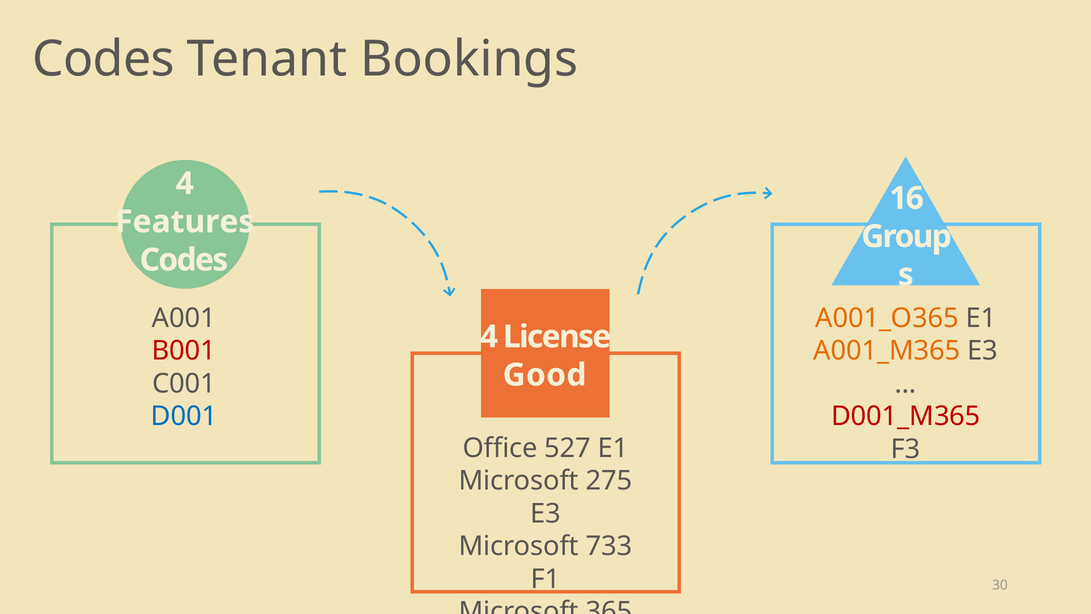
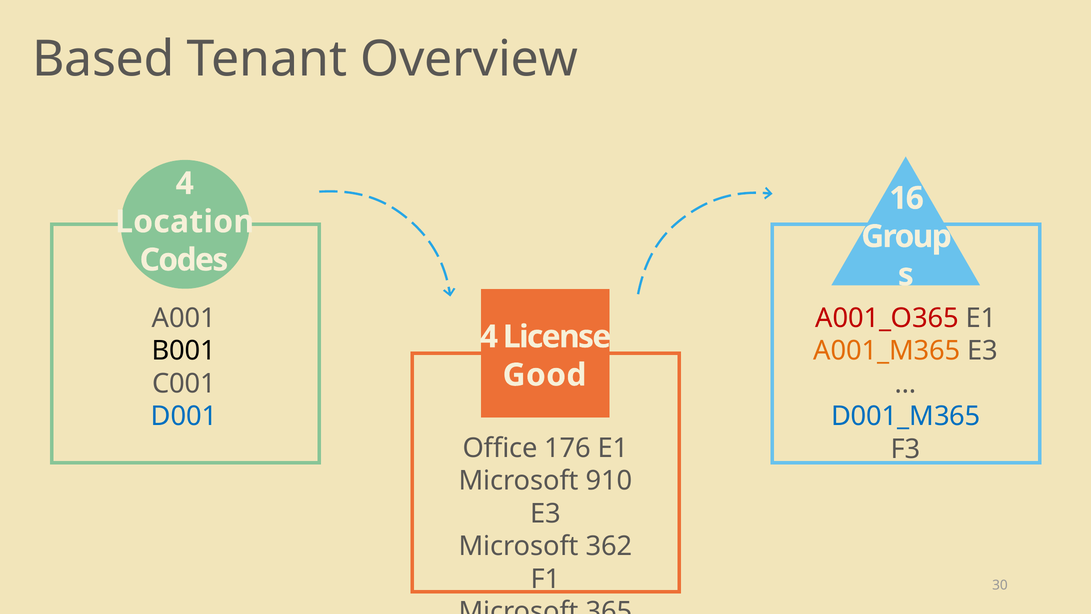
Codes: Codes -> Based (103, 59)
Bookings: Bookings -> Overview (469, 59)
Features: Features -> Location (185, 222)
A001_O365 colour: orange -> red (887, 318)
B001 colour: red -> black (184, 351)
D001_M365 colour: red -> blue (906, 416)
527: 527 -> 176 (568, 448)
275: 275 -> 910 (609, 481)
733: 733 -> 362 (609, 546)
